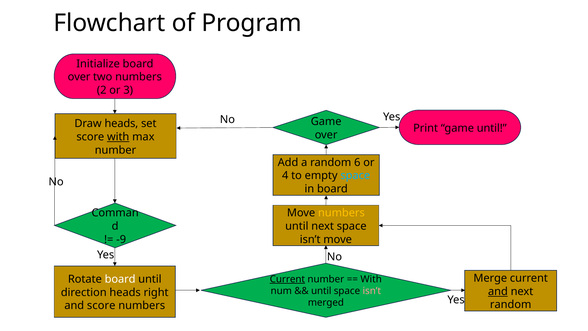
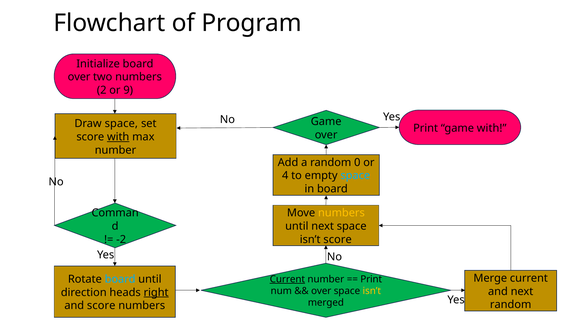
3: 3 -> 9 (128, 90)
Draw heads: heads -> space (121, 123)
game until: until -> with (492, 128)
6: 6 -> 0 (357, 162)
-9: -9 -> -2 (121, 239)
isn’t move: move -> score (338, 239)
board colour: white -> light blue (120, 279)
With: With -> Print (371, 279)
until: until -> over (321, 291)
isn’t colour: pink -> yellow (372, 291)
and underline: present -> none (498, 291)
right underline: none -> present (156, 292)
